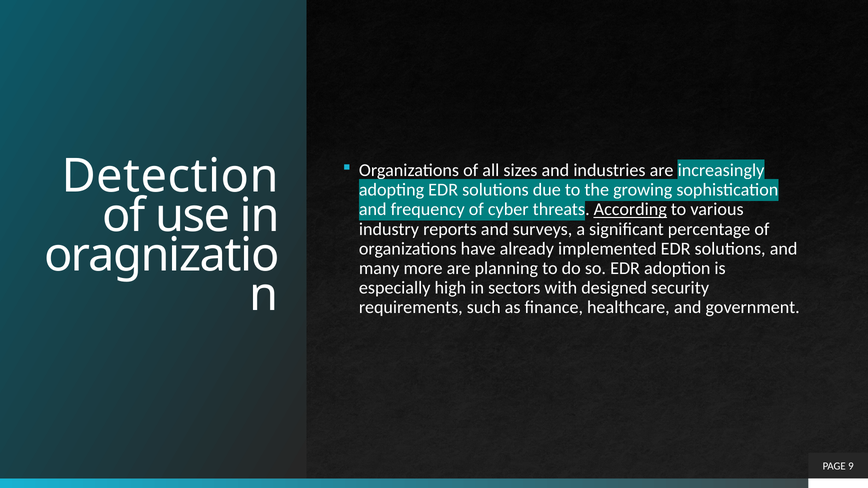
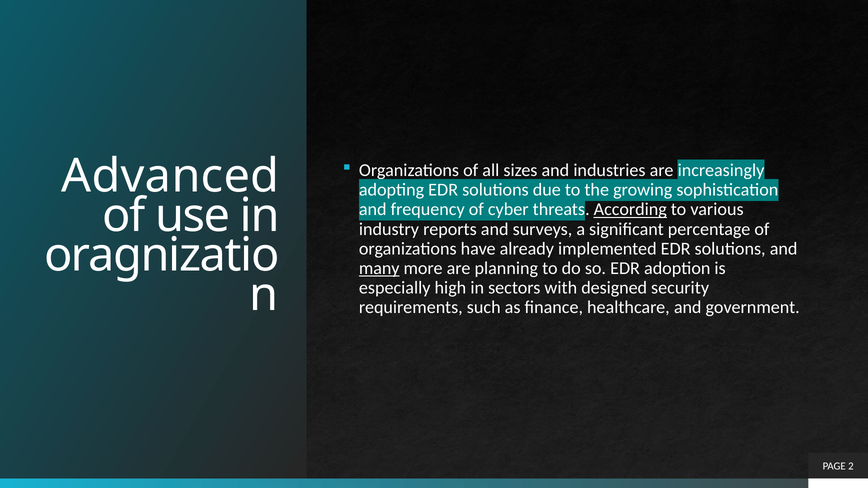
Detection: Detection -> Advanced (170, 176)
many underline: none -> present (379, 268)
9: 9 -> 2 (851, 466)
